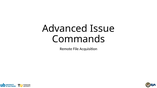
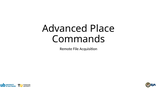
Issue: Issue -> Place (102, 29)
